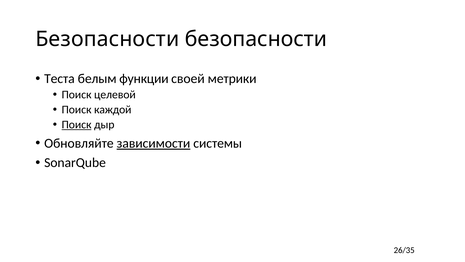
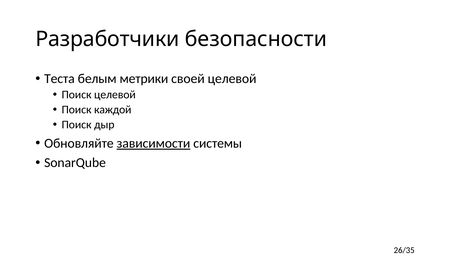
Безопасности: Безопасности -> Разработчики (107, 39)
функции: функции -> метрики (144, 79)
своей метрики: метрики -> целевой (232, 79)
Поиск underline: present -> none (77, 125)
